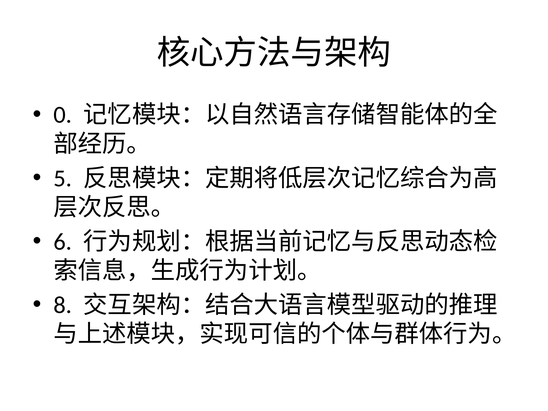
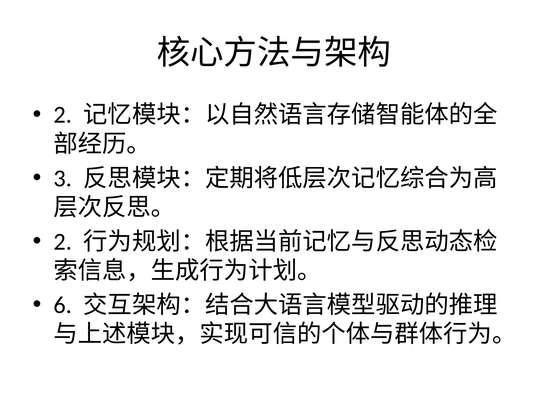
0: 0 -> 2 (63, 115)
5: 5 -> 3 (63, 178)
6: 6 -> 2 (63, 242)
8: 8 -> 6 (63, 305)
